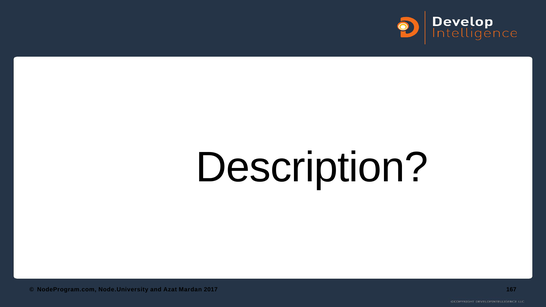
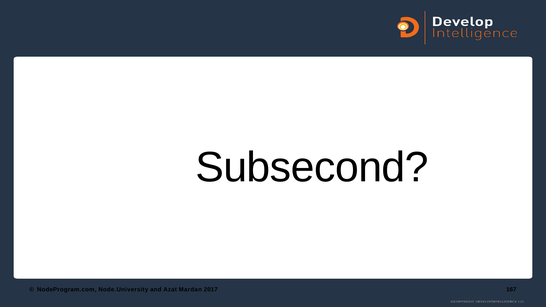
Description: Description -> Subsecond (312, 167)
